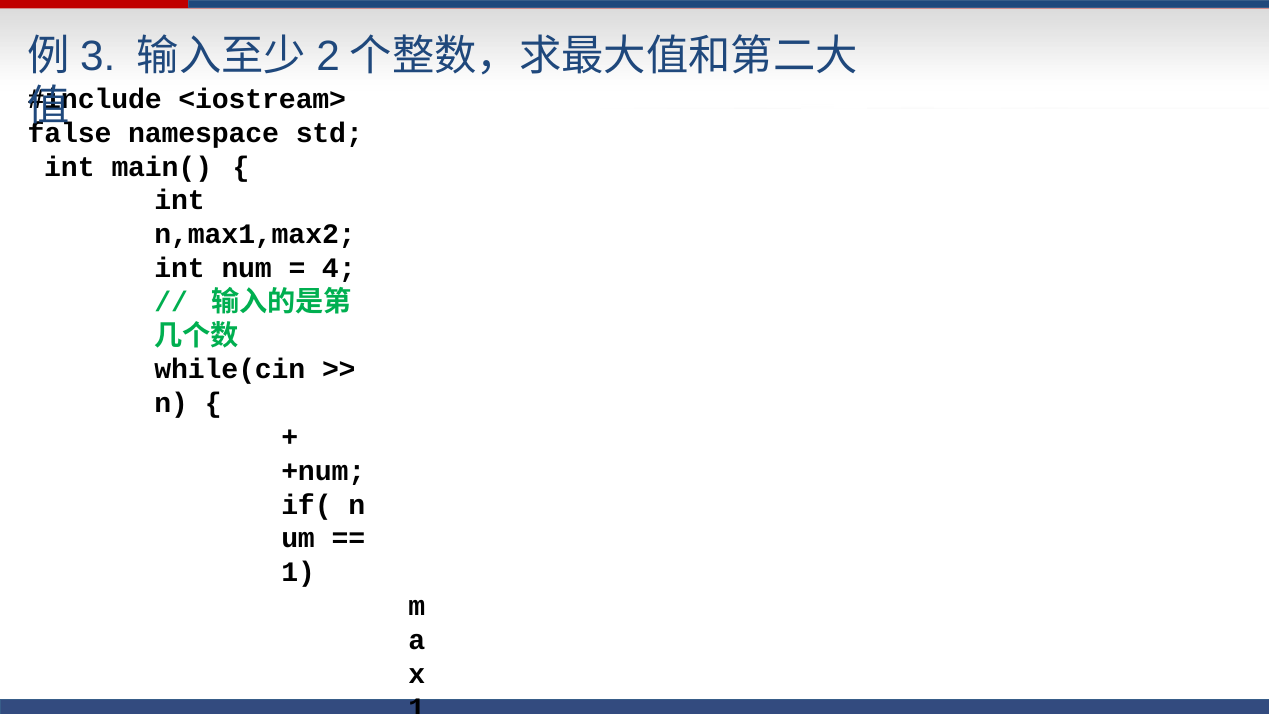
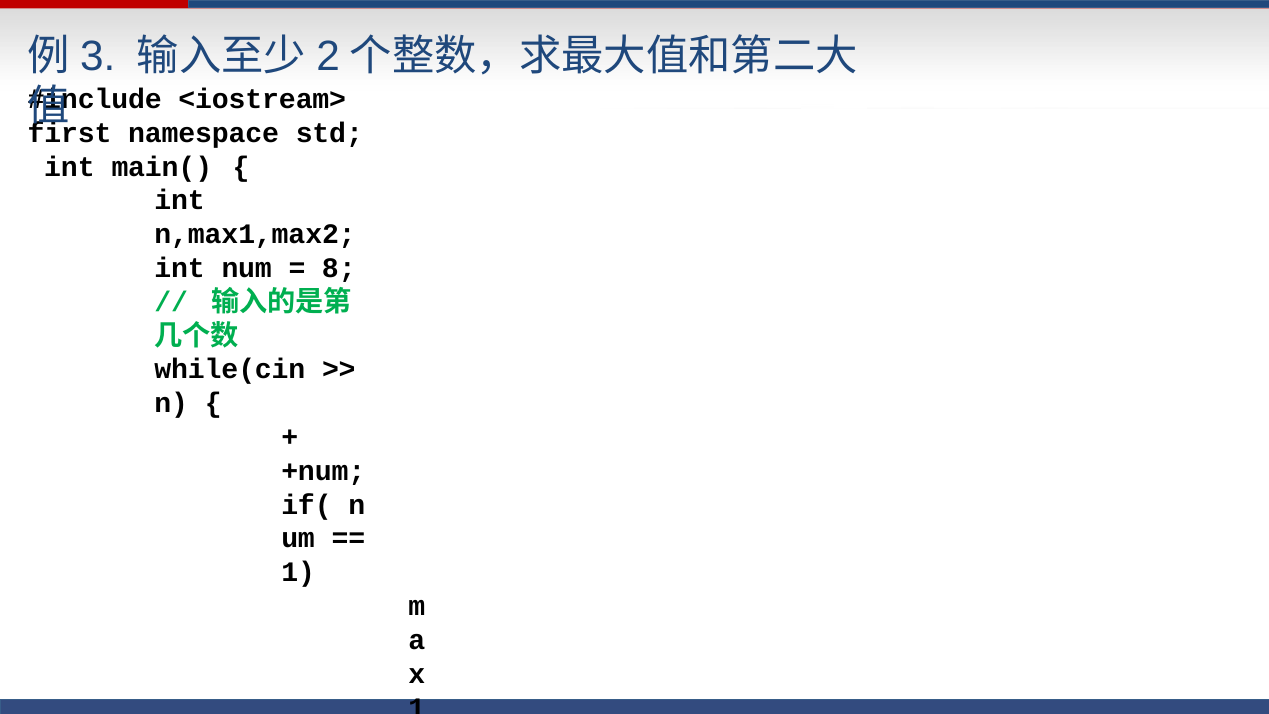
false: false -> first (70, 133)
4: 4 -> 8 (339, 269)
